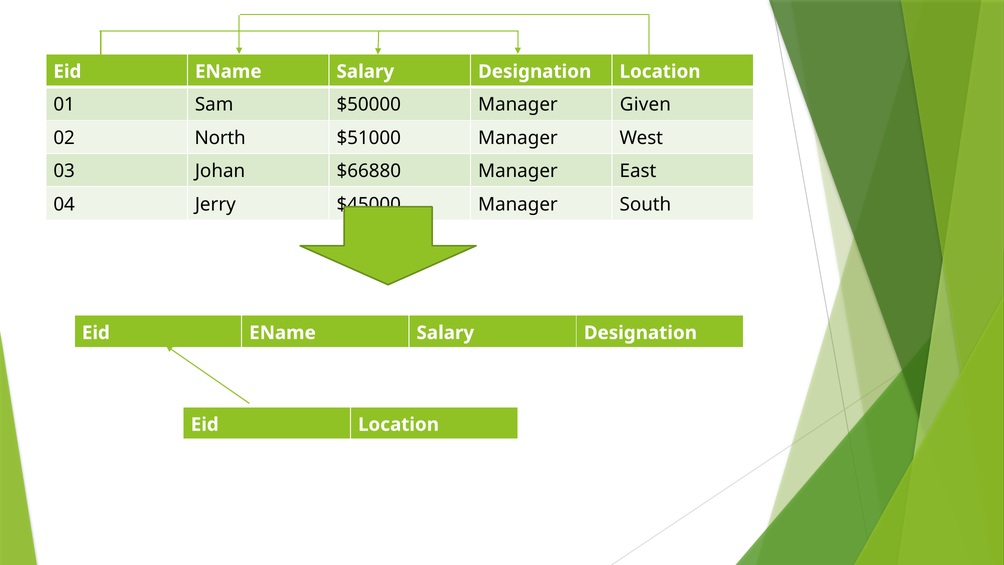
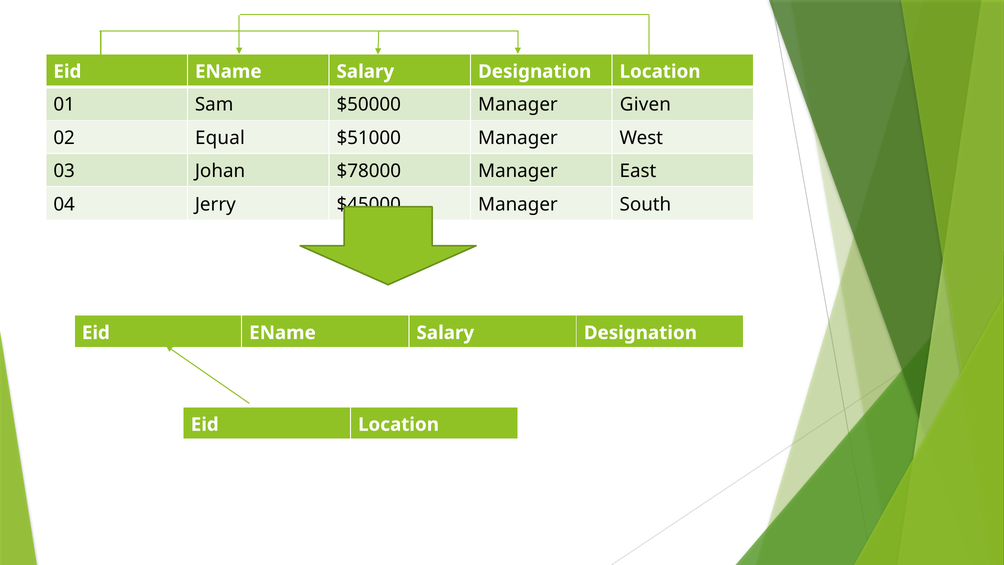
North: North -> Equal (220, 138)
$66880: $66880 -> $78000 (369, 171)
